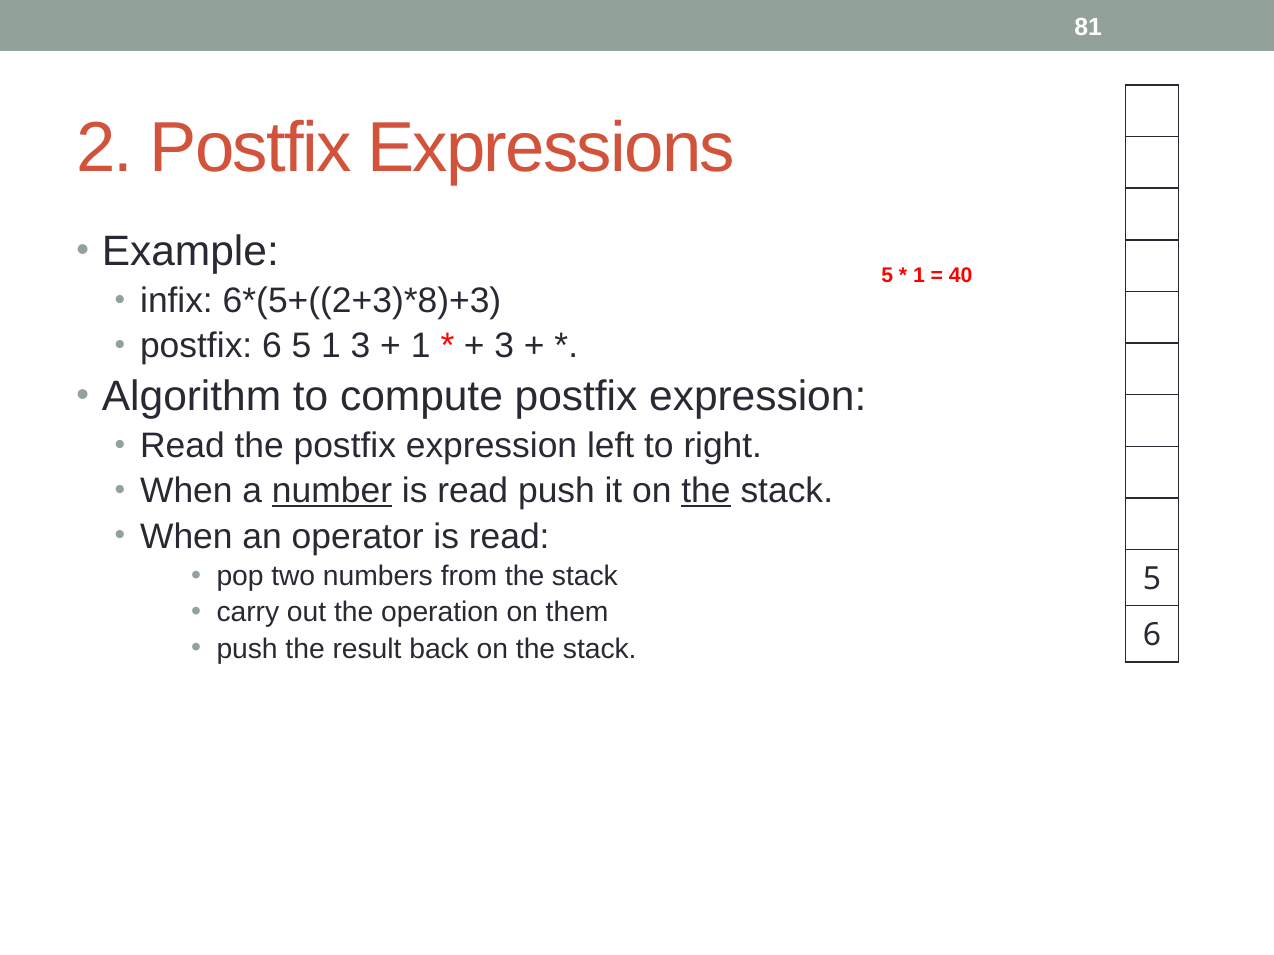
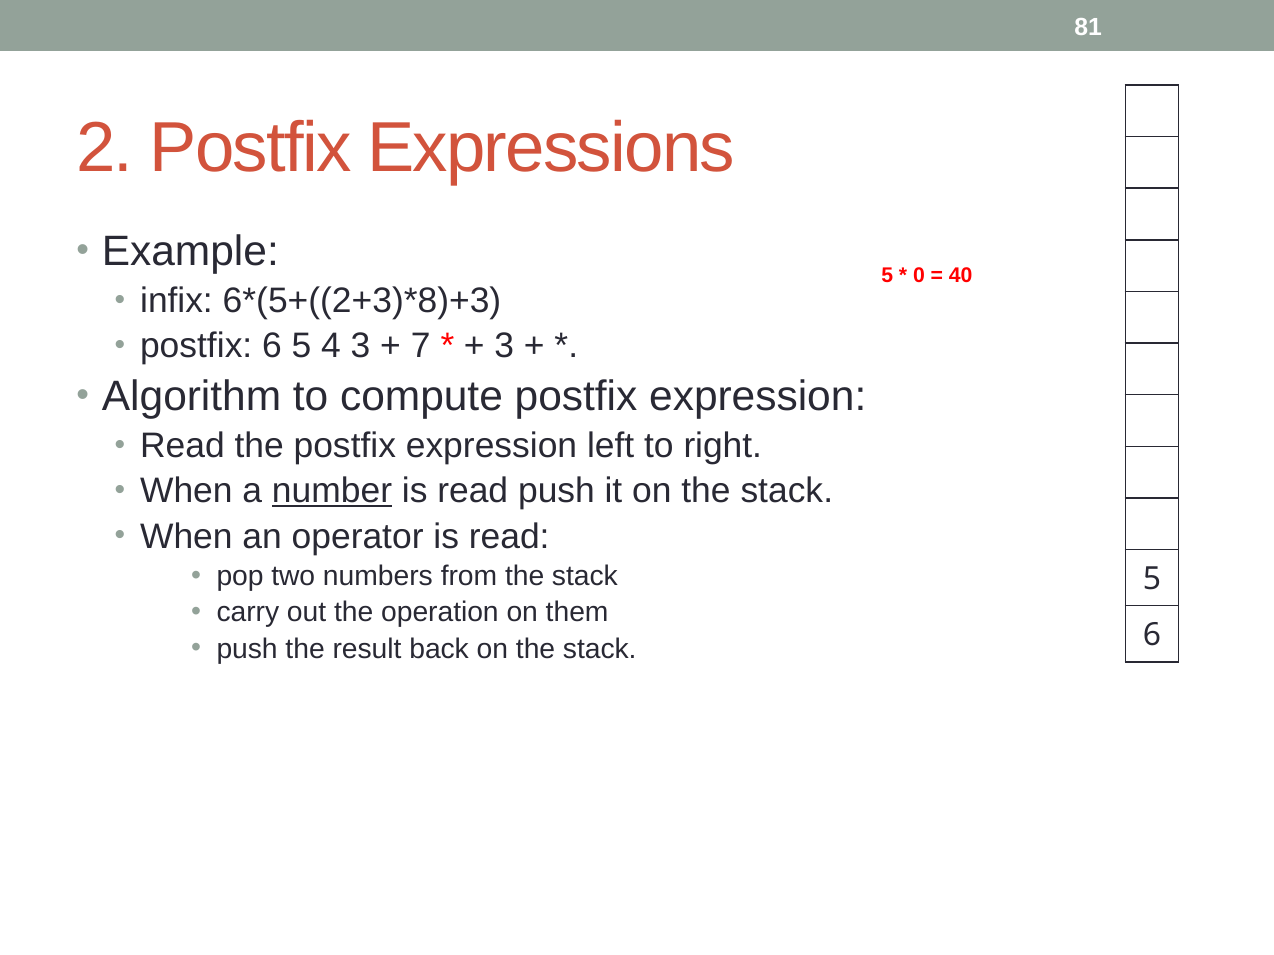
1: 1 -> 0 (919, 275)
5 1: 1 -> 4 (331, 346)
1: 1 -> 7 (421, 346)
the underline: present -> none (706, 491)
